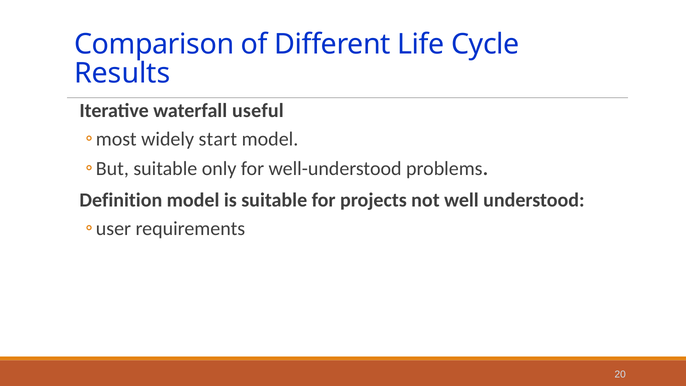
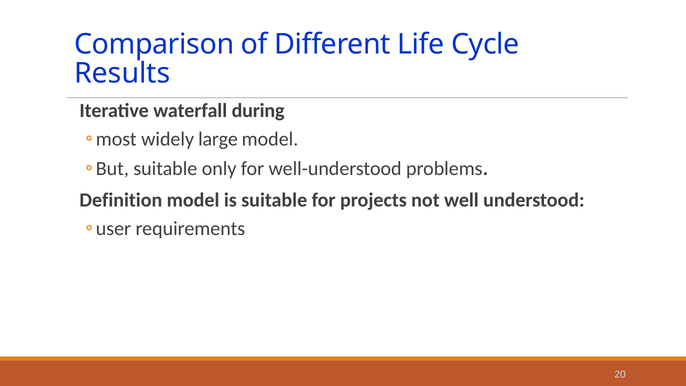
useful: useful -> during (258, 111)
start: start -> large (218, 139)
